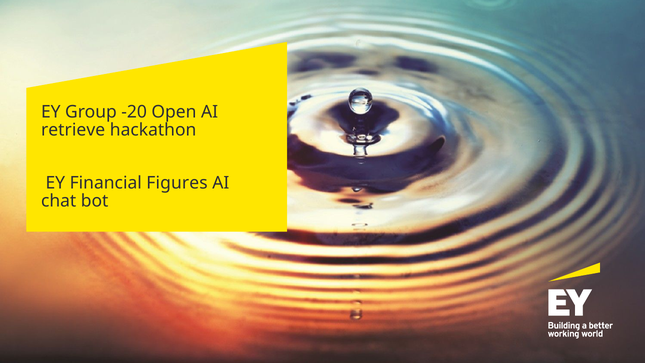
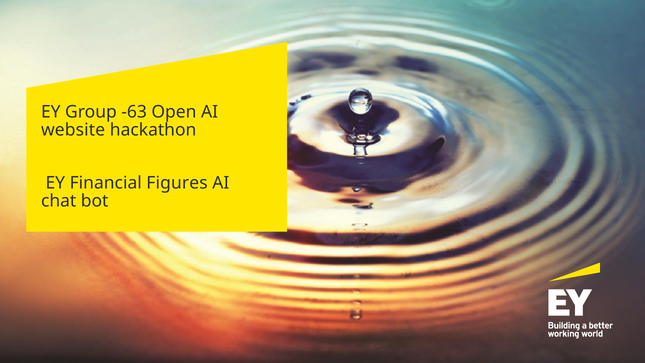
-20: -20 -> -63 (134, 112)
retrieve: retrieve -> website (73, 130)
